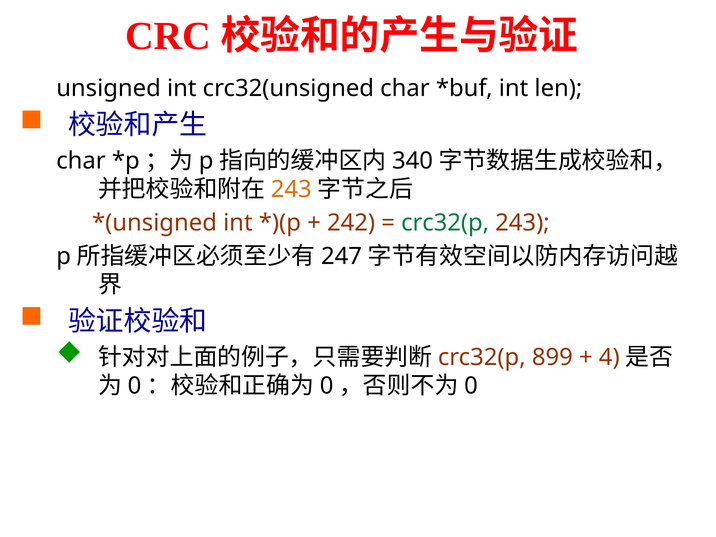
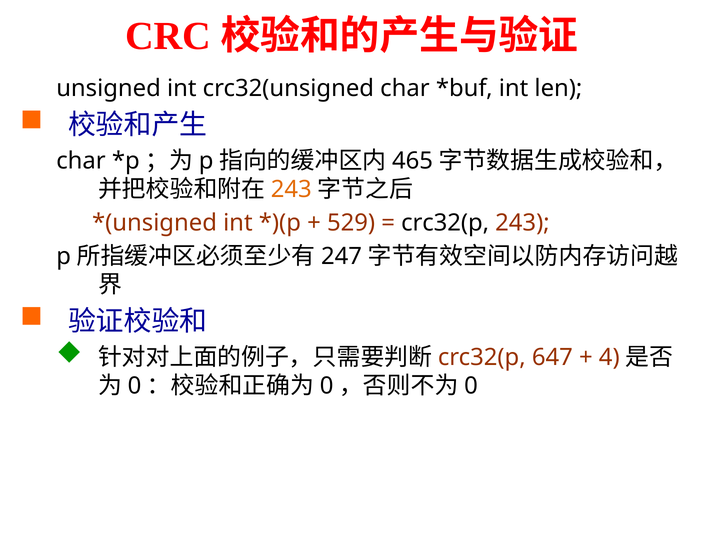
340: 340 -> 465 (412, 161)
242: 242 -> 529 (351, 223)
crc32(p colour: green -> black (445, 223)
899: 899 -> 647 (552, 357)
